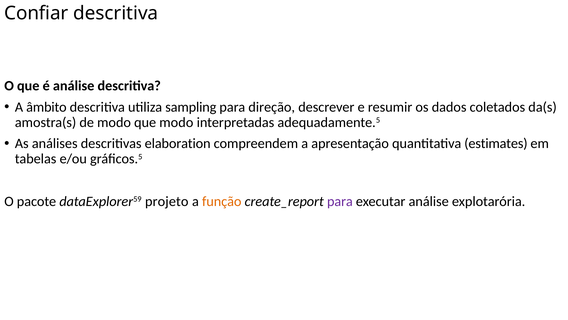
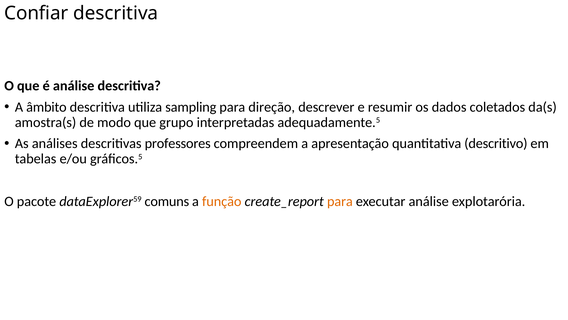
que modo: modo -> grupo (176, 122)
elaboration: elaboration -> professores (178, 143)
estimates: estimates -> descritivo (496, 143)
projeto: projeto -> comuns (167, 201)
para colour: purple -> orange (340, 201)
